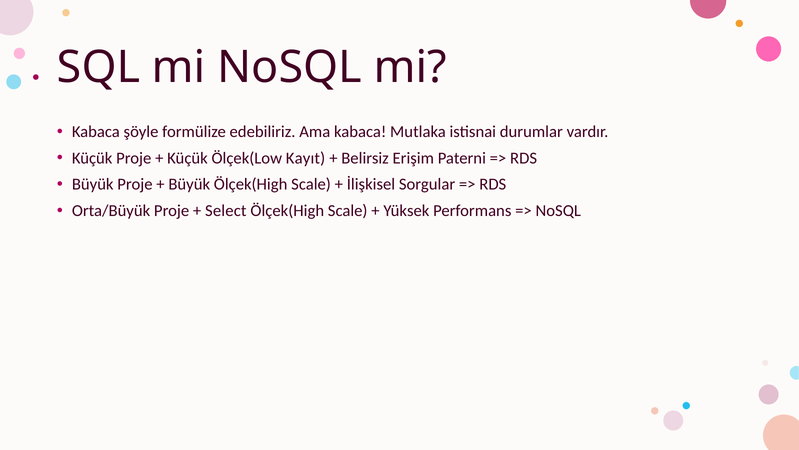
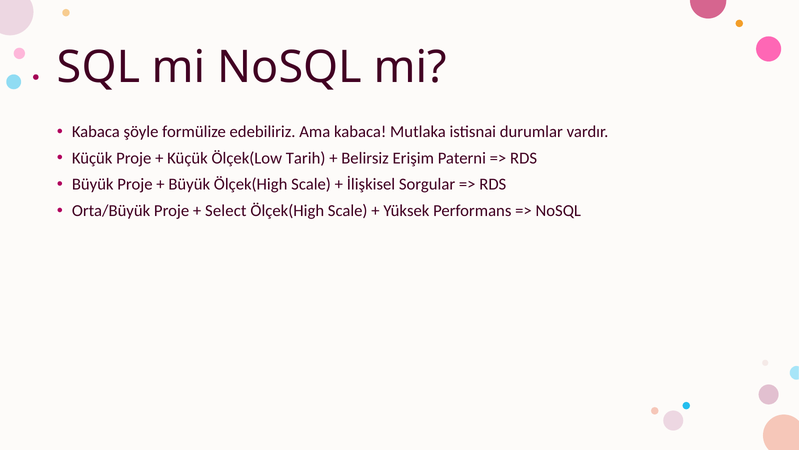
Kayıt: Kayıt -> Tarih (306, 158)
